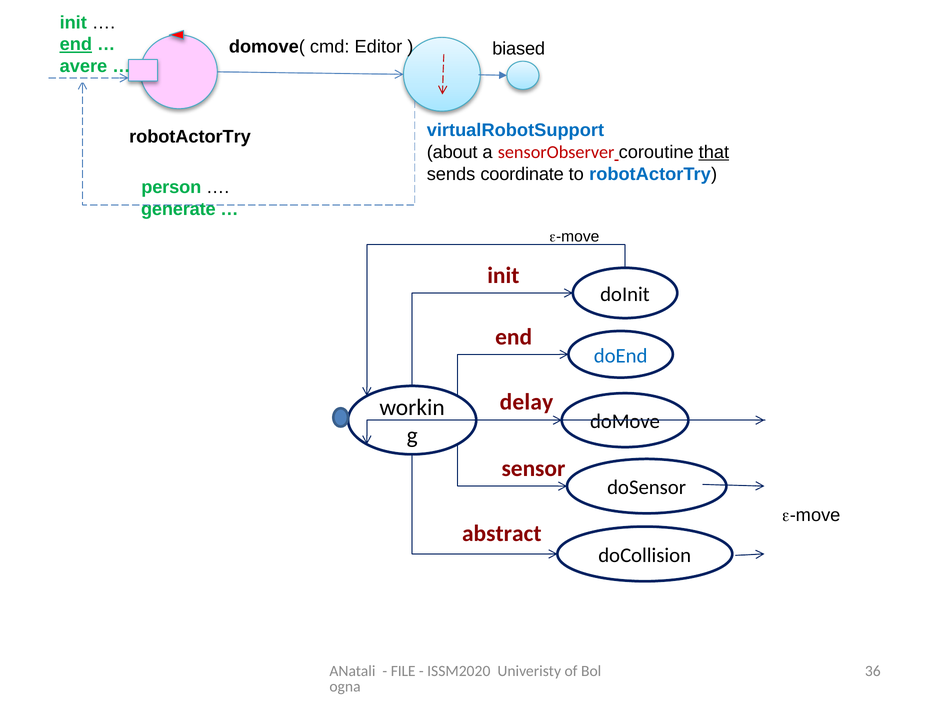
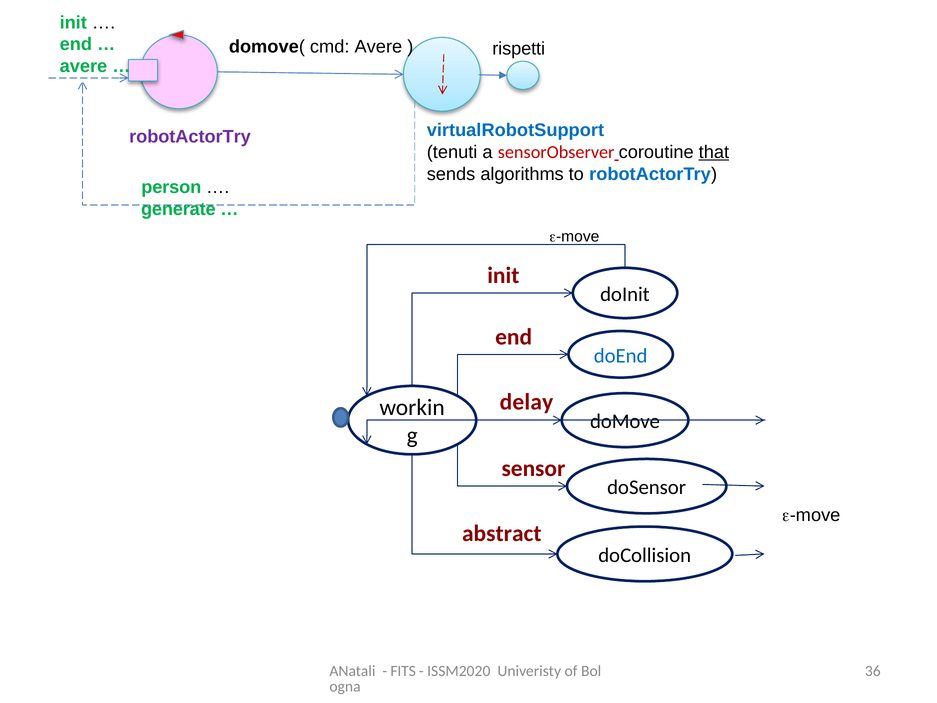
end underline: present -> none (76, 44)
cmd Editor: Editor -> Avere (378, 47)
biased: biased -> rispetti (519, 49)
robotActorTry colour: black -> purple (190, 137)
about: about -> tenuti (452, 152)
coordinate: coordinate -> algorithms (522, 174)
FILE: FILE -> FITS (403, 671)
